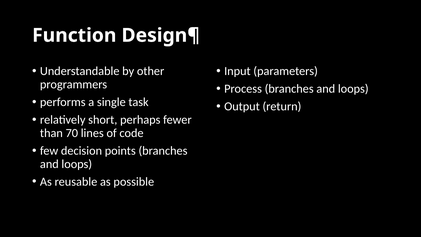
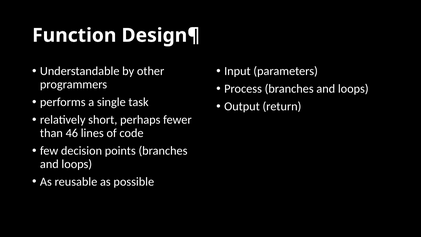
70: 70 -> 46 (72, 133)
